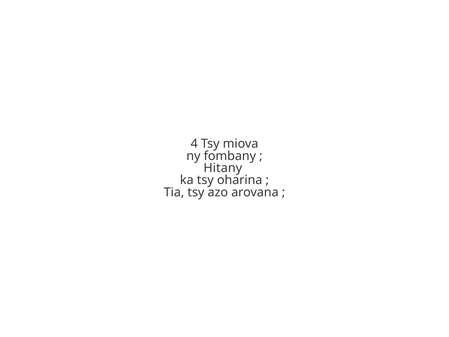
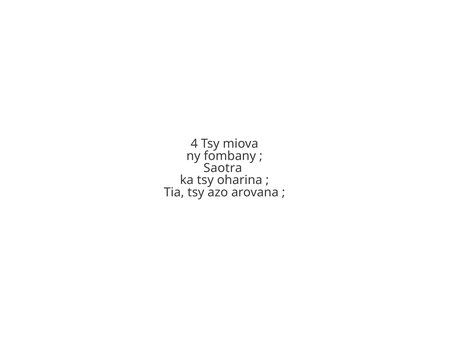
Hitany: Hitany -> Saotra (223, 168)
